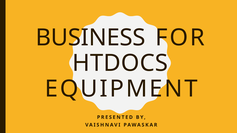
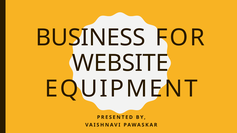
HTDOCS: HTDOCS -> WEBSITE (120, 63)
